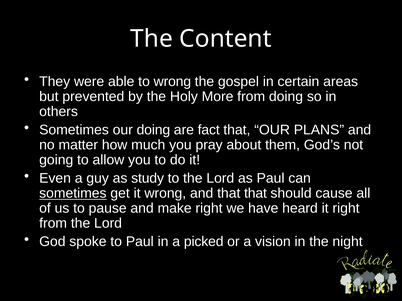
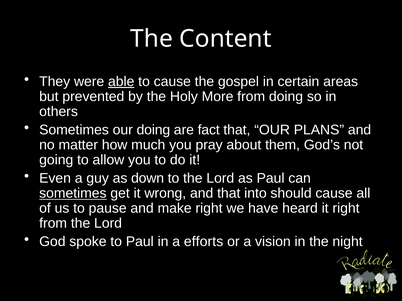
able underline: none -> present (121, 82)
to wrong: wrong -> cause (172, 82)
study: study -> down (148, 179)
that that: that -> into (255, 194)
picked: picked -> efforts (204, 242)
